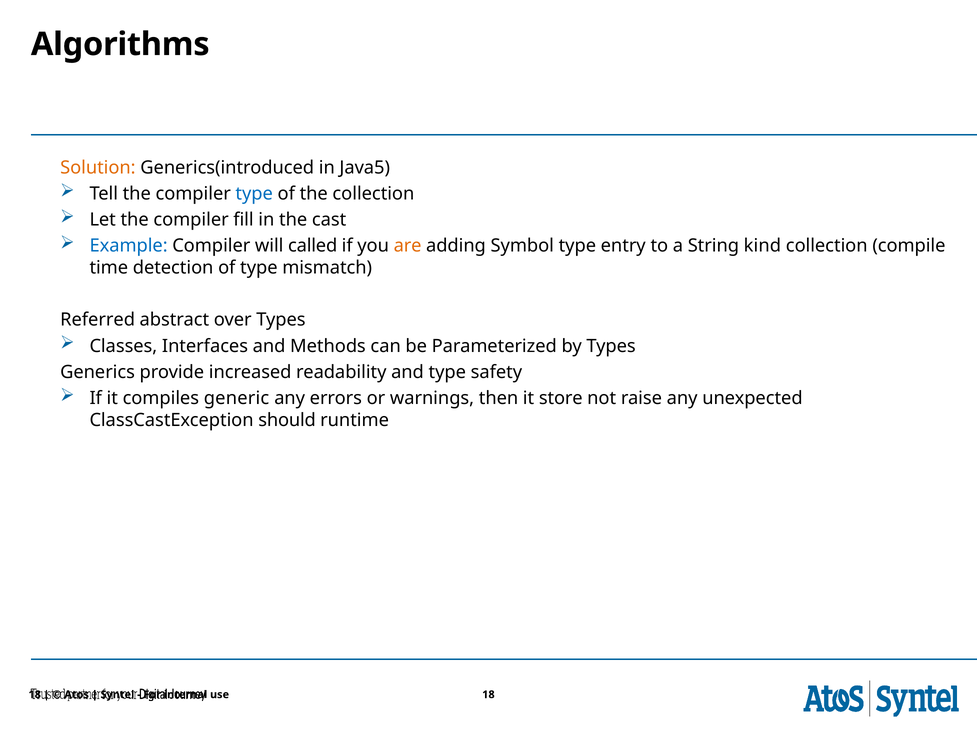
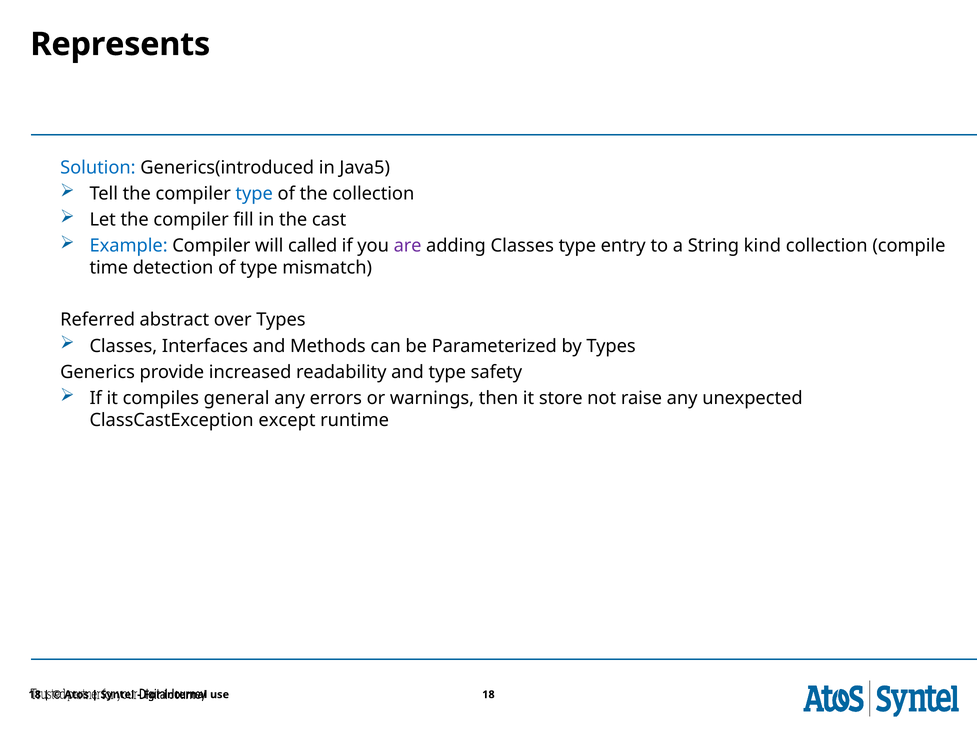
Algorithms: Algorithms -> Represents (120, 44)
Solution colour: orange -> blue (98, 168)
are colour: orange -> purple (408, 246)
adding Symbol: Symbol -> Classes (522, 246)
generic: generic -> general (237, 398)
should: should -> except (287, 420)
